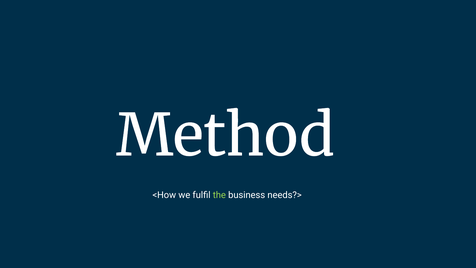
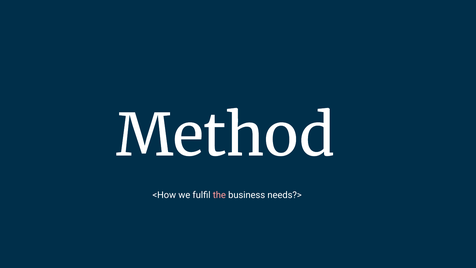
the colour: light green -> pink (219, 195)
